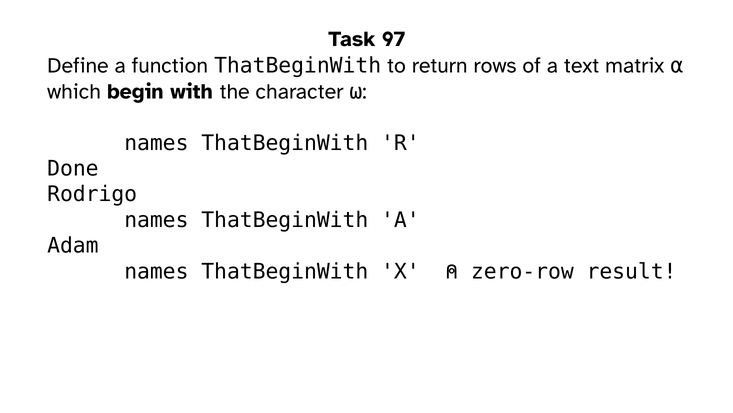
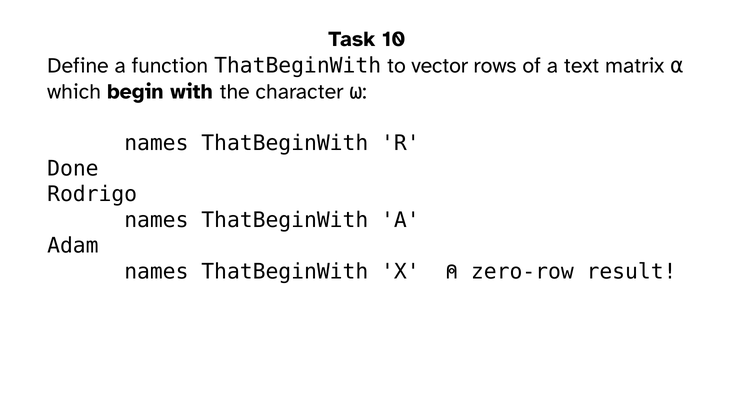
97: 97 -> 10 (394, 39)
return: return -> vector (440, 66)
